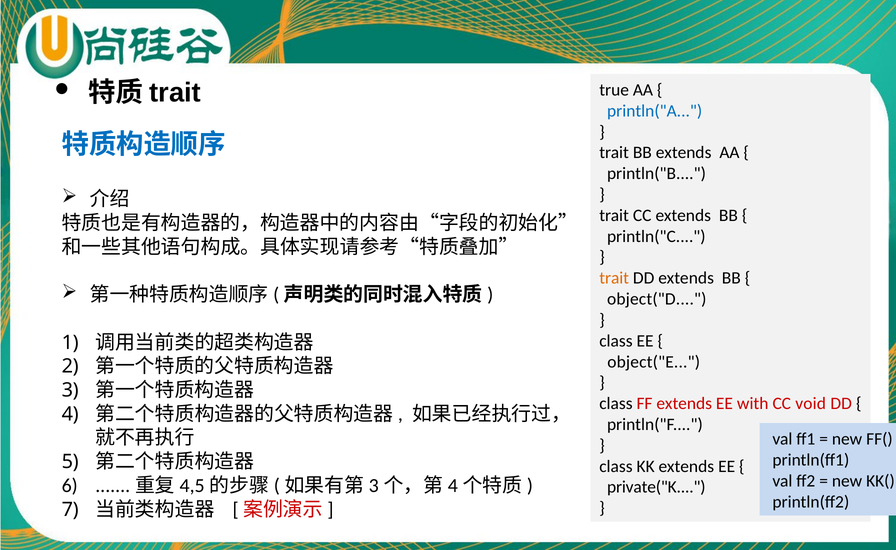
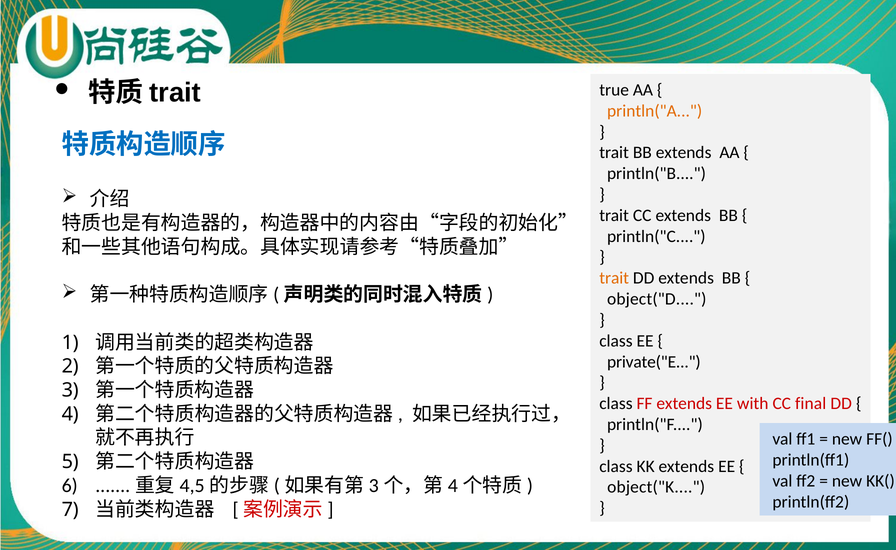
println("A colour: blue -> orange (655, 111)
object("E: object("E -> private("E (654, 362)
void: void -> final (811, 404)
private("K: private("K -> object("K (656, 488)
